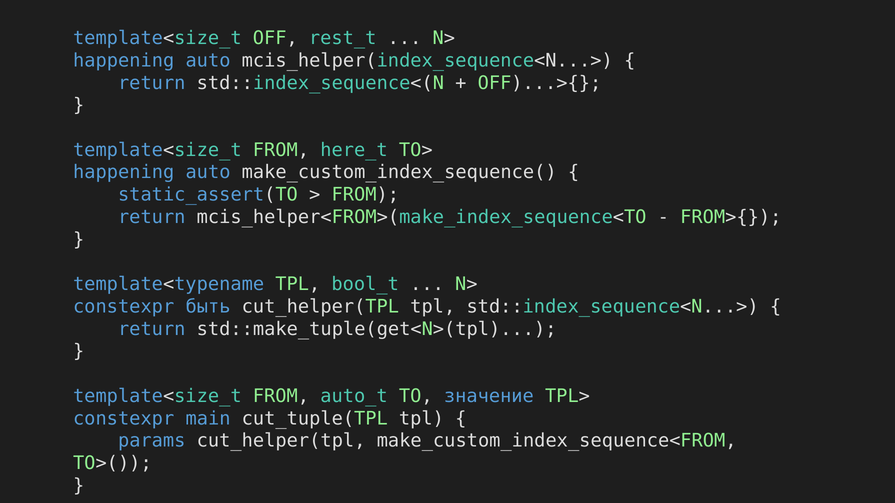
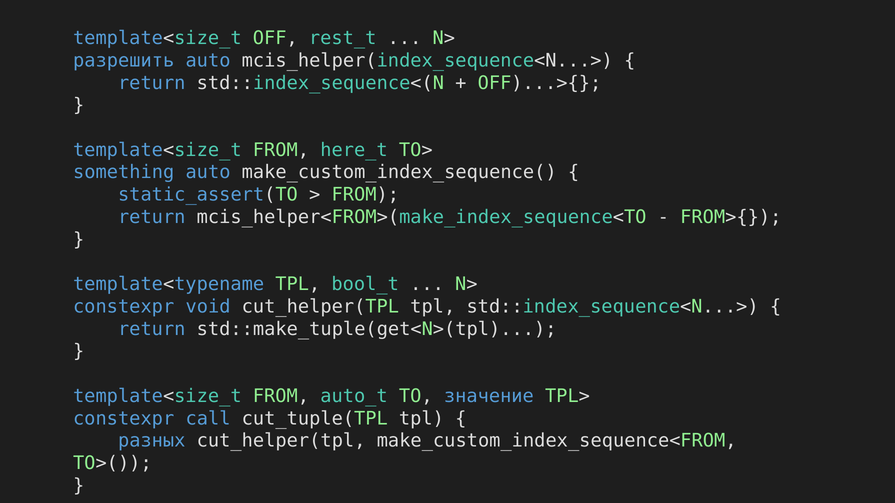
happening: happening -> разрешить (124, 61)
happening: happening -> something (124, 172)
быть: быть -> void (208, 307)
main: main -> call (208, 419)
params: params -> разных (152, 441)
